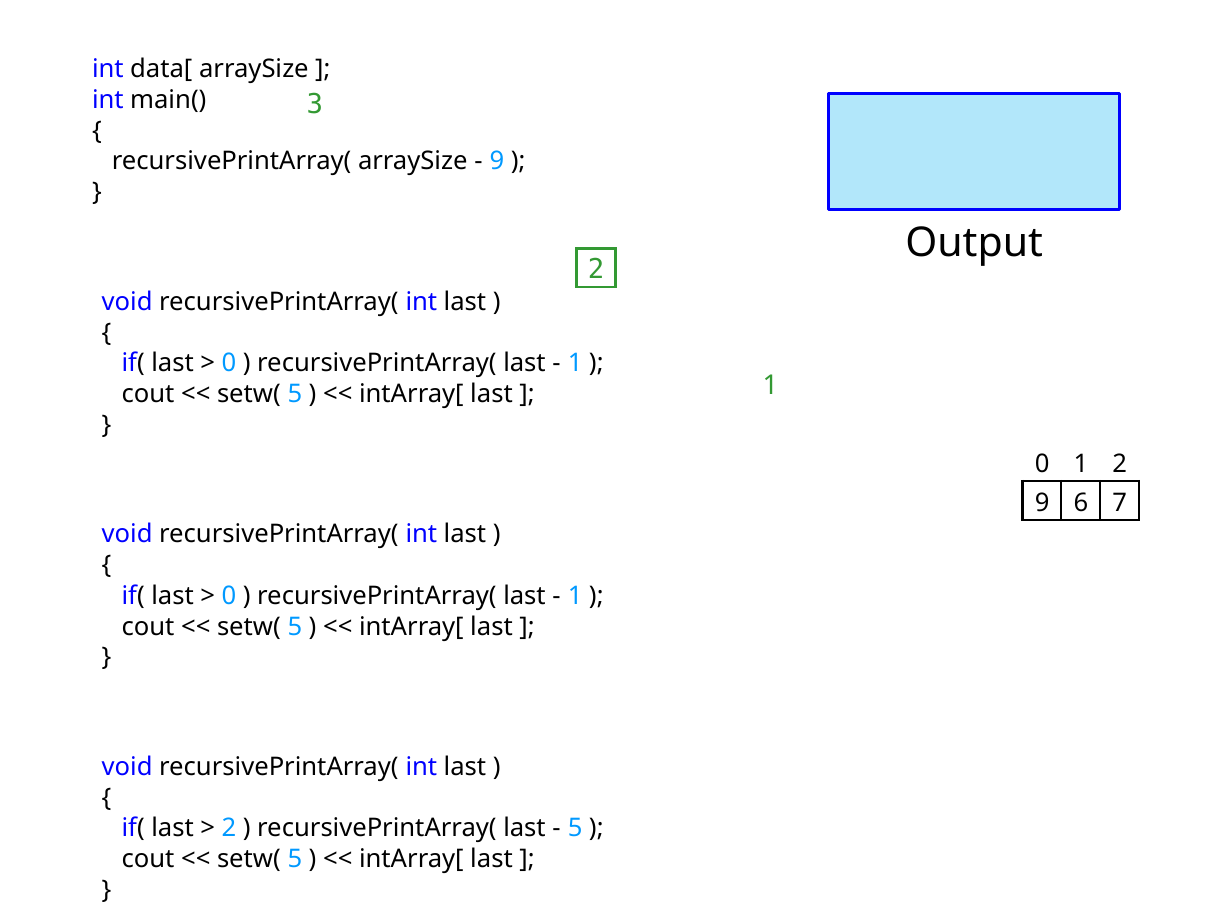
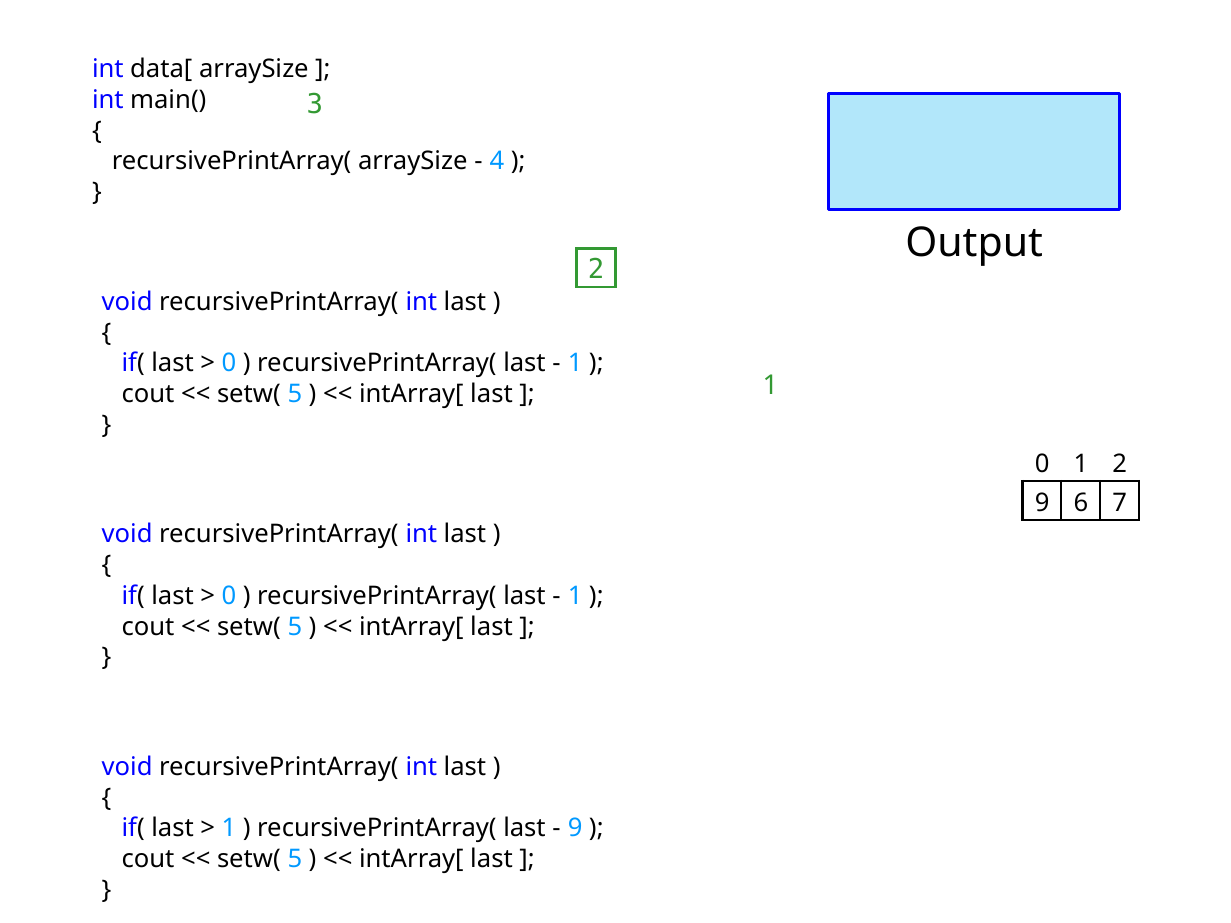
9: 9 -> 4 (497, 162)
2: 2 -> 1 (229, 829)
5: 5 -> 9 (575, 829)
